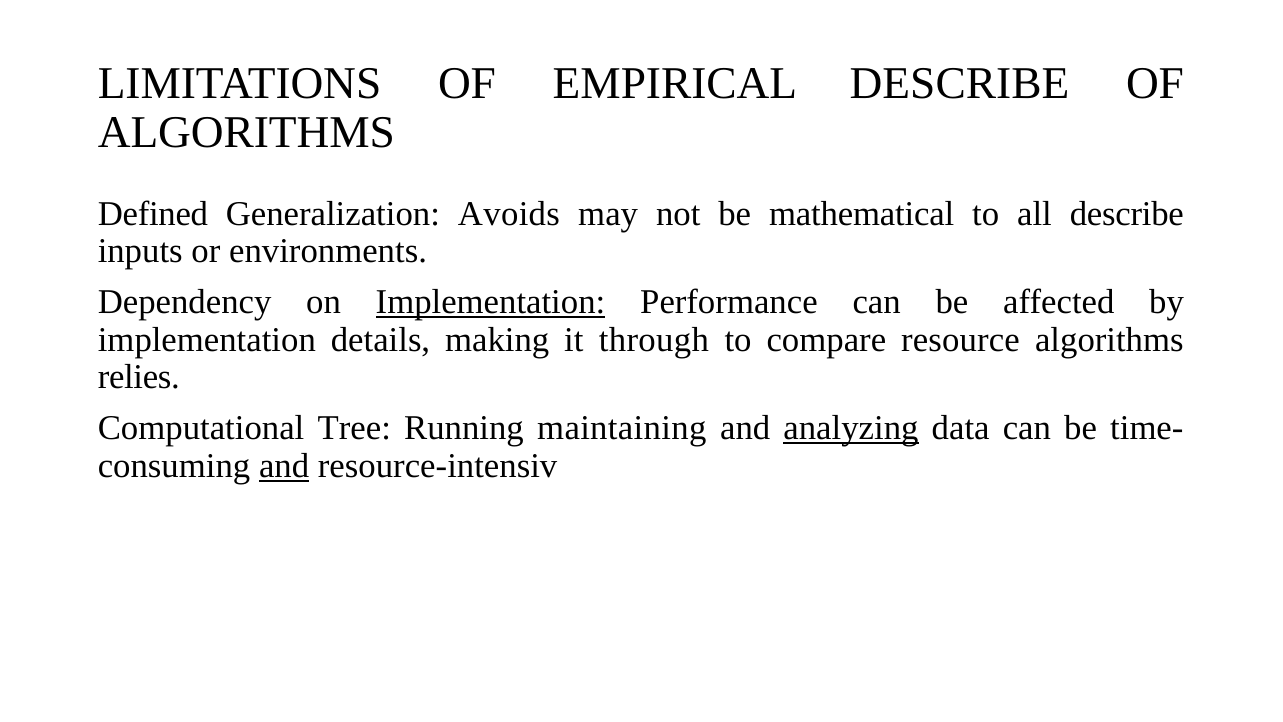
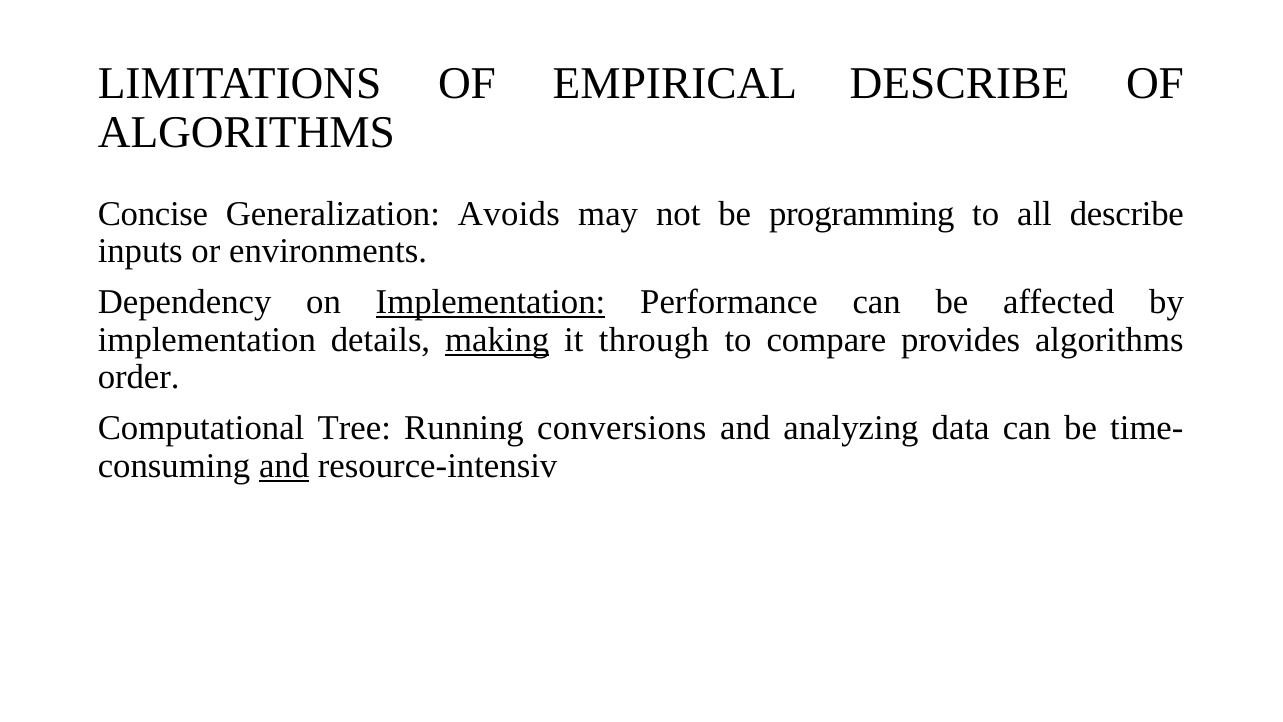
Defined: Defined -> Concise (153, 214)
mathematical: mathematical -> programming (862, 214)
making underline: none -> present (497, 340)
resource: resource -> provides (961, 340)
relies: relies -> order (139, 377)
maintaining: maintaining -> conversions (622, 428)
analyzing underline: present -> none (851, 428)
